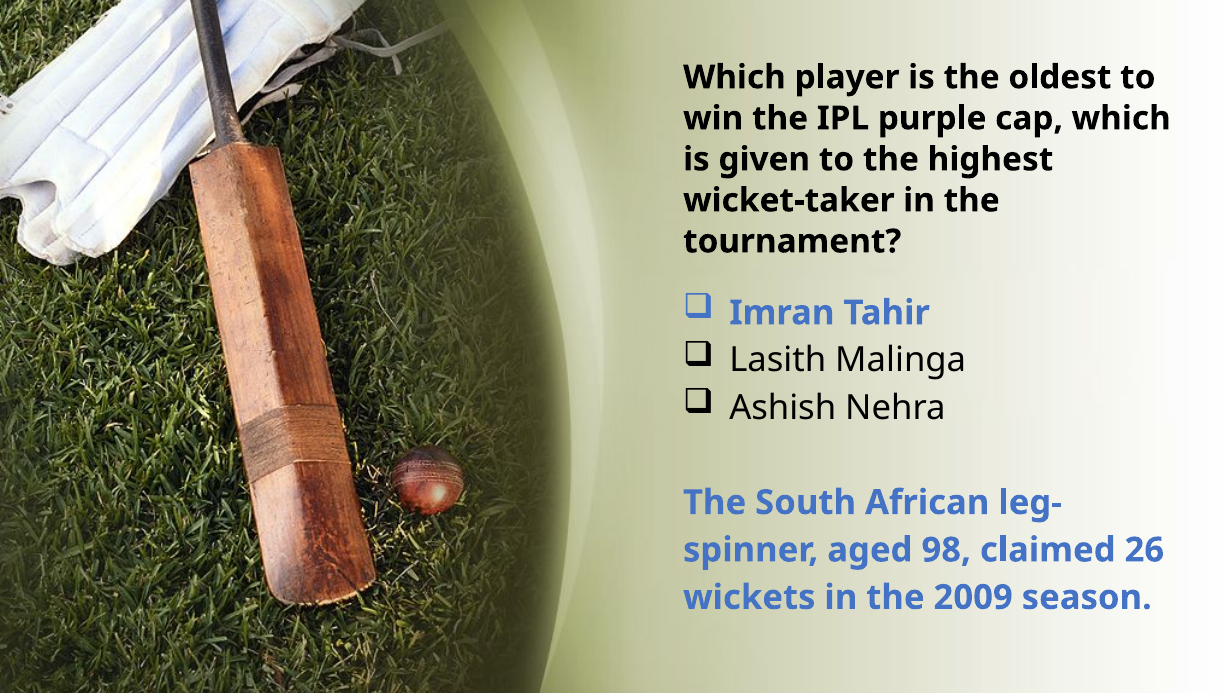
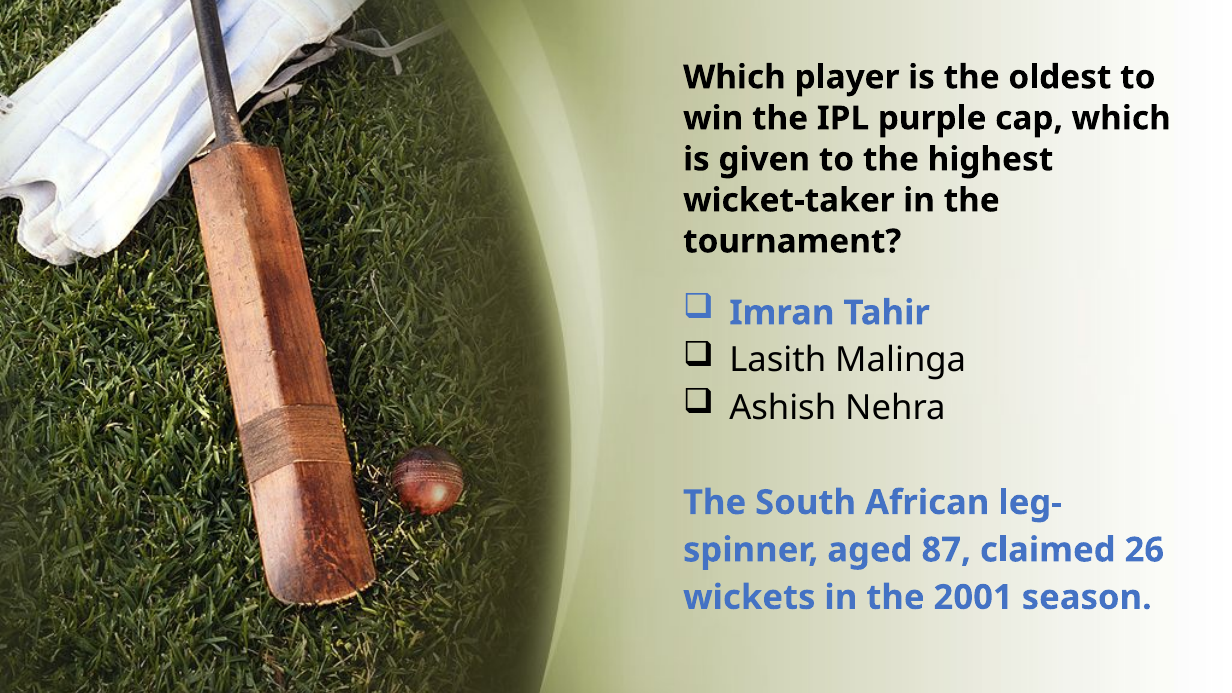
98: 98 -> 87 (946, 550)
2009: 2009 -> 2001 (973, 597)
